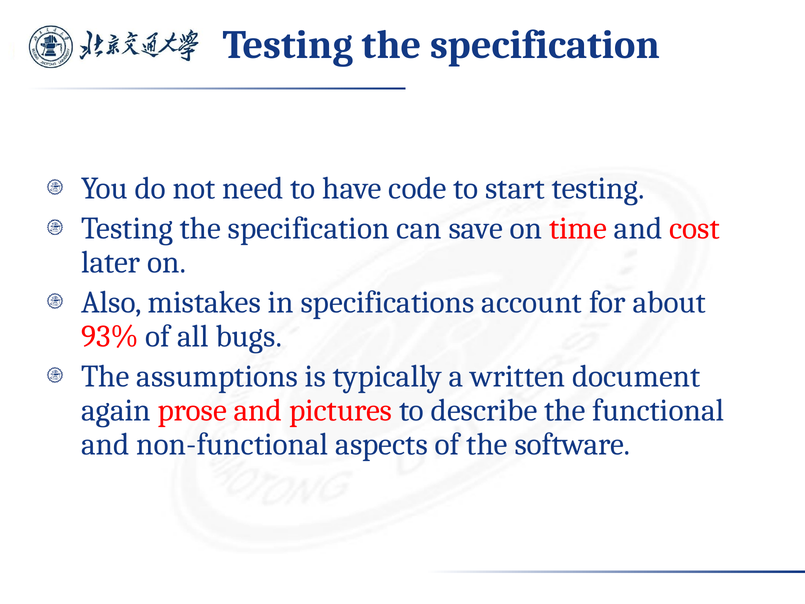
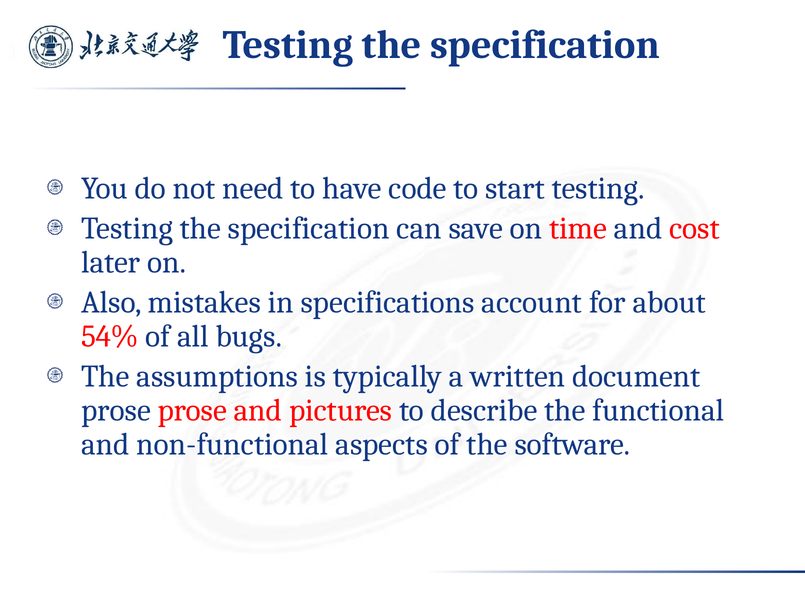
93%: 93% -> 54% (110, 336)
again: again -> prose (116, 410)
